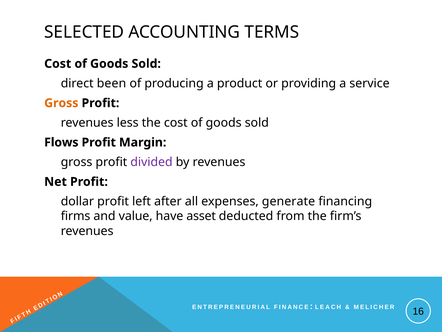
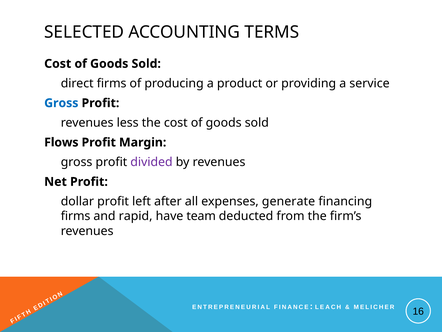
direct been: been -> firms (112, 83)
Gross colour: orange -> blue (61, 103)
value: value -> rapid (136, 216)
asset: asset -> team (201, 216)
